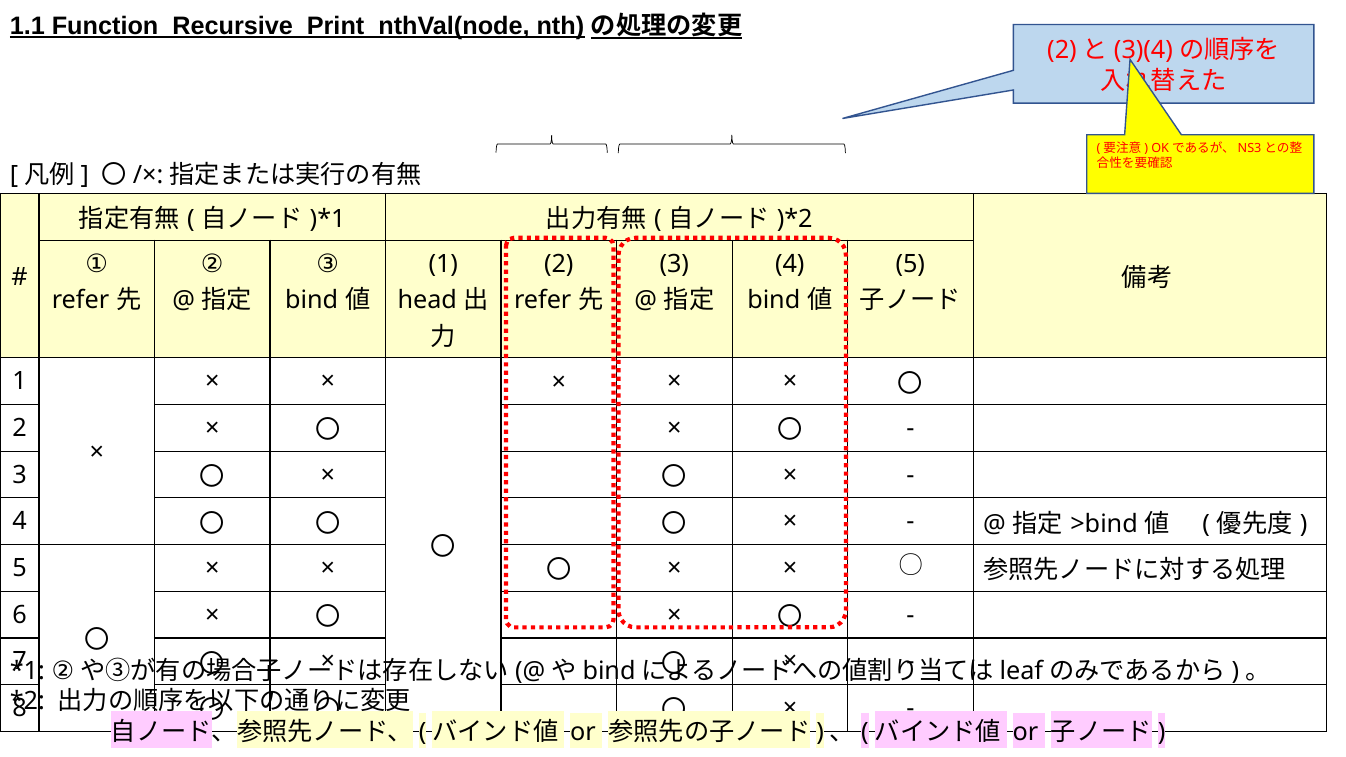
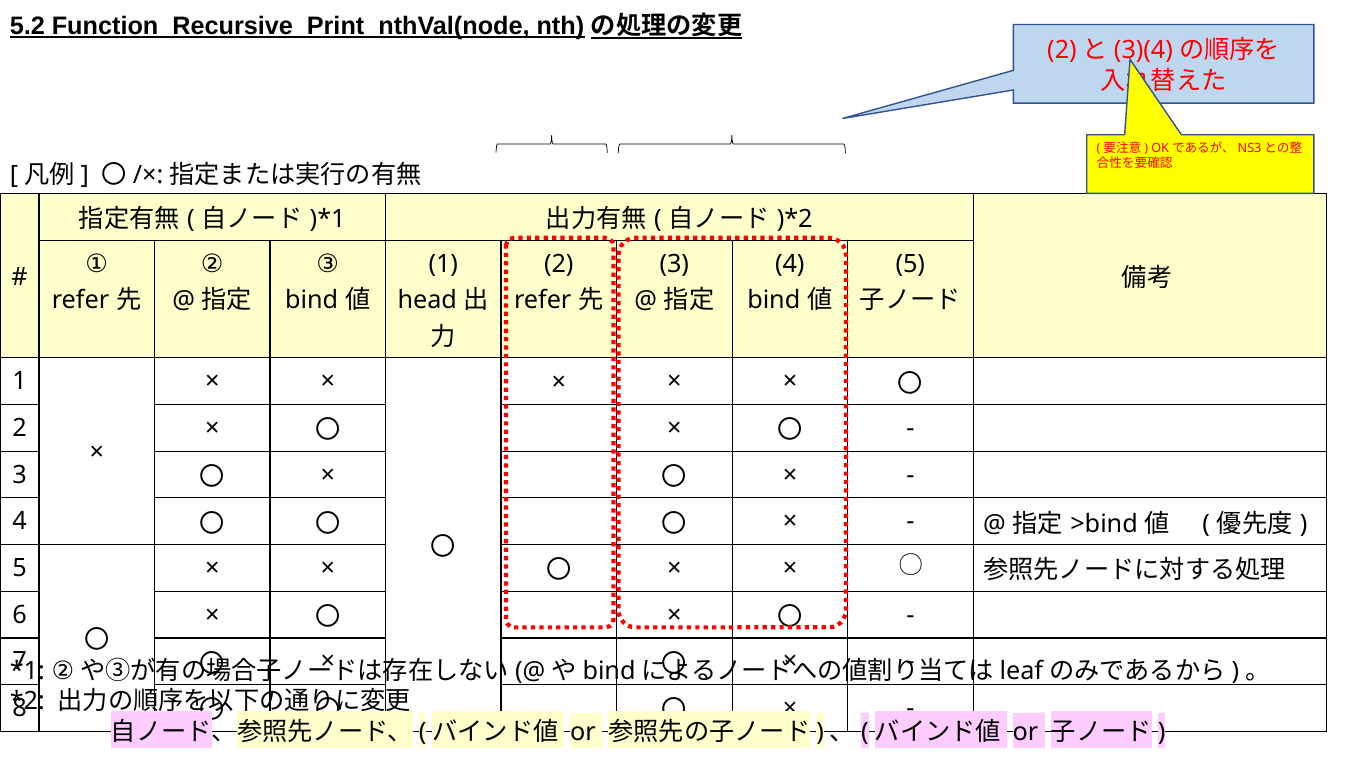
1.1: 1.1 -> 5.2 (27, 26)
